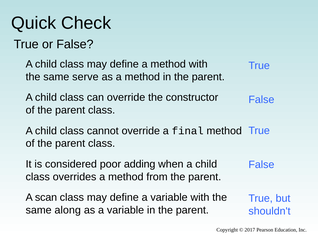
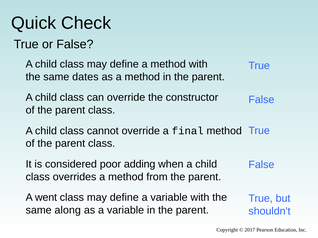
serve: serve -> dates (85, 77)
scan: scan -> went (46, 198)
